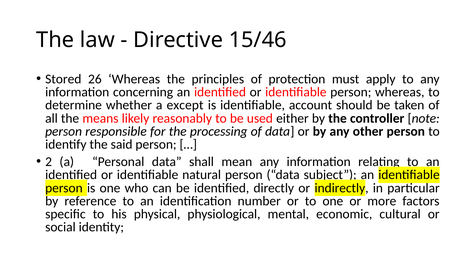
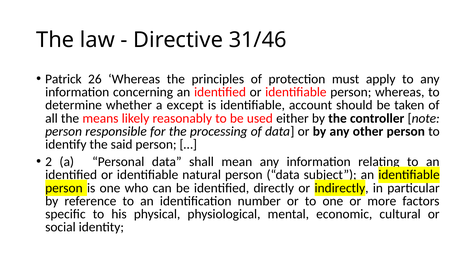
15/46: 15/46 -> 31/46 (258, 40)
Stored: Stored -> Patrick (63, 79)
